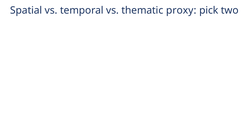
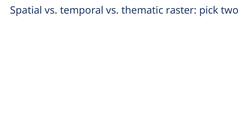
proxy: proxy -> raster (181, 10)
